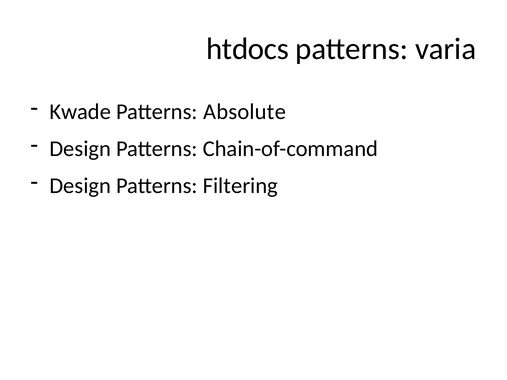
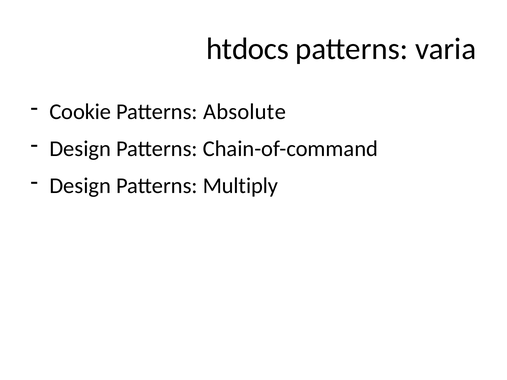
Kwade: Kwade -> Cookie (80, 112)
Filtering: Filtering -> Multiply (240, 186)
